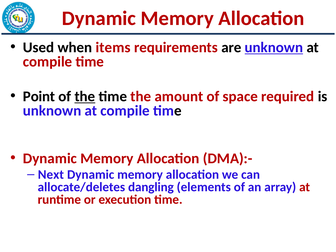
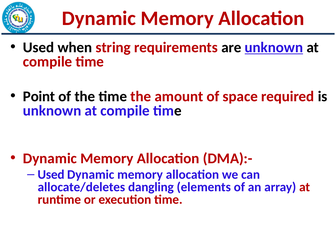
items: items -> string (113, 47)
the underline: present -> none (85, 96)
Next: Next -> Used (51, 175)
